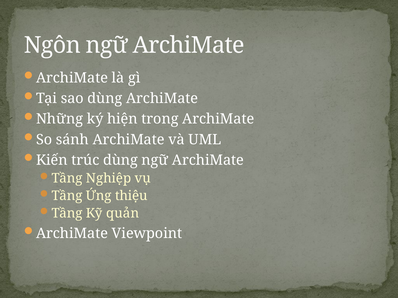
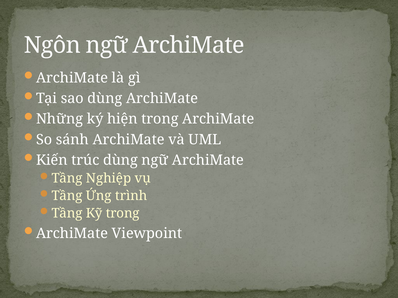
thiệu: thiệu -> trình (131, 196)
Kỹ quản: quản -> trong (123, 214)
